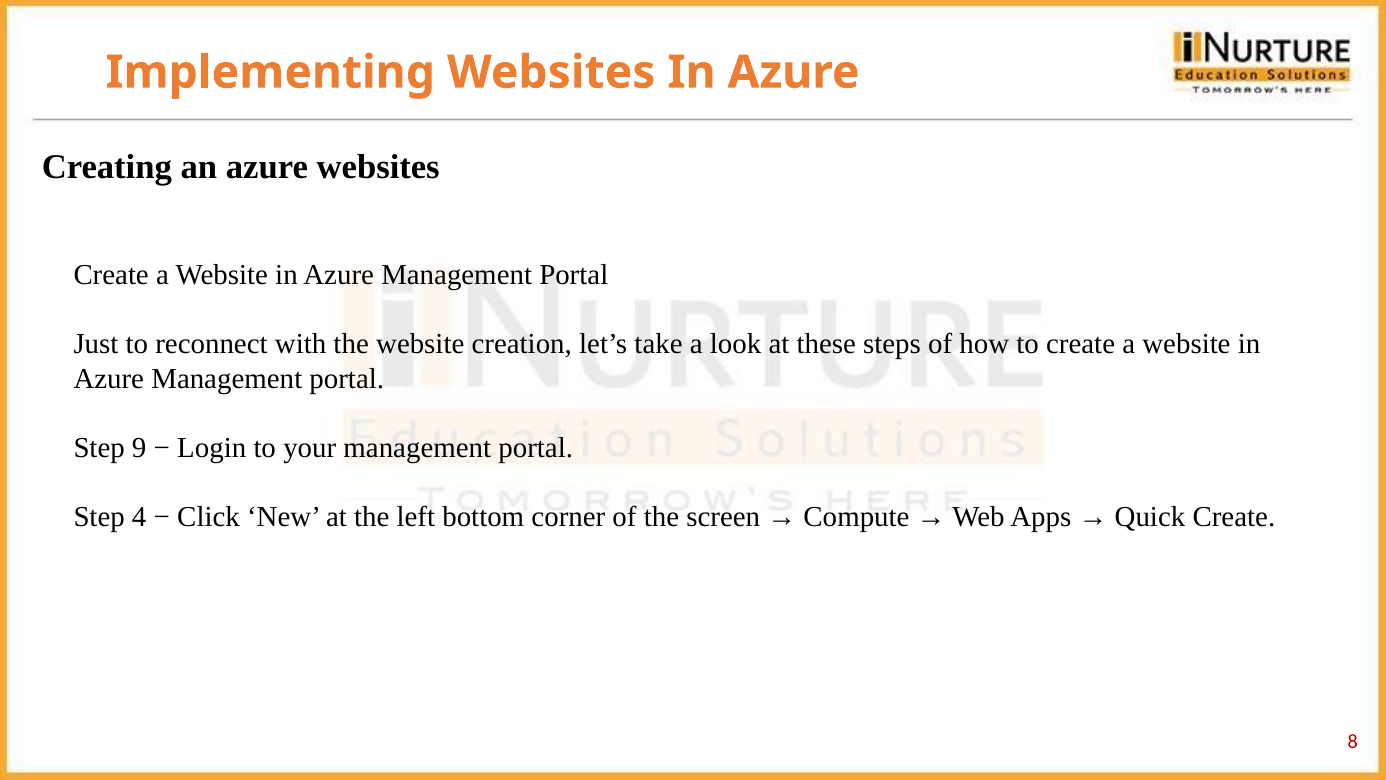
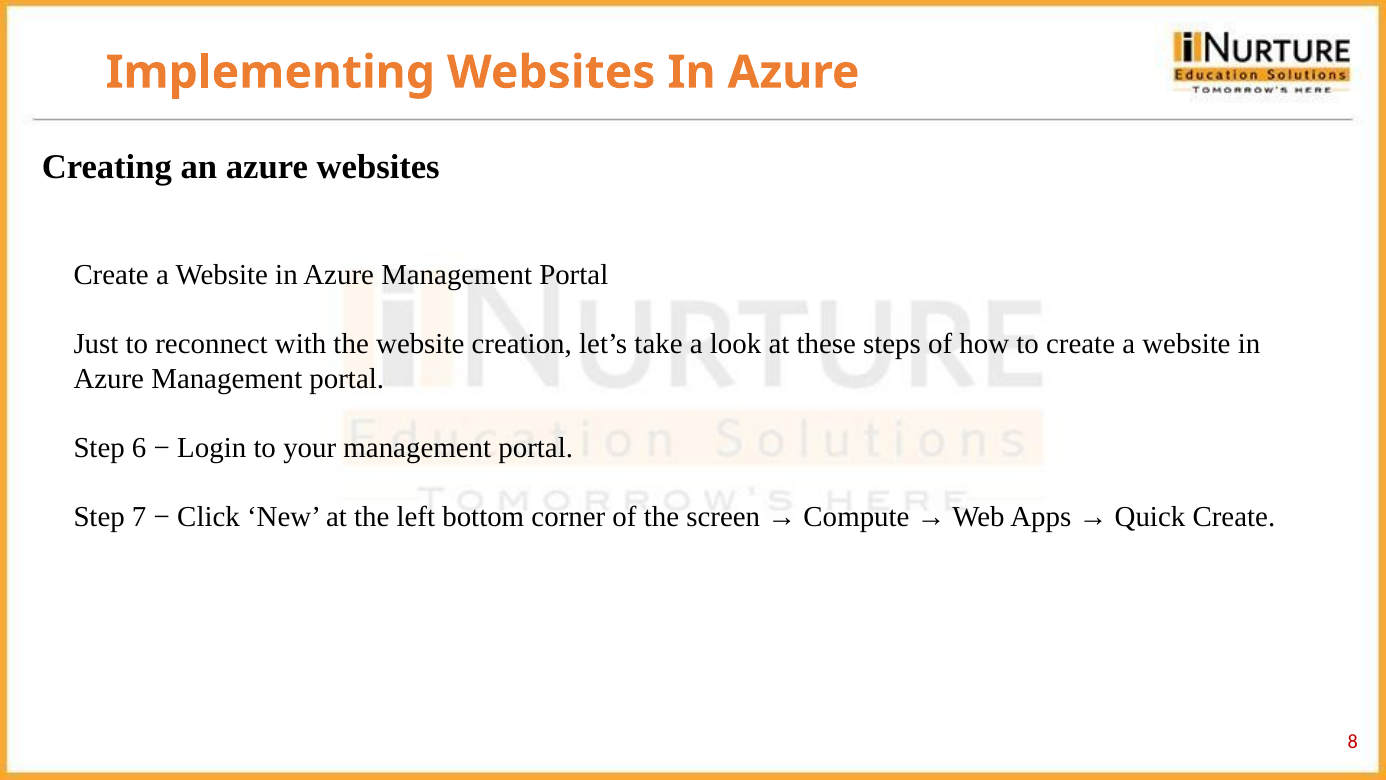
9: 9 -> 6 (139, 448)
4: 4 -> 7 (139, 517)
